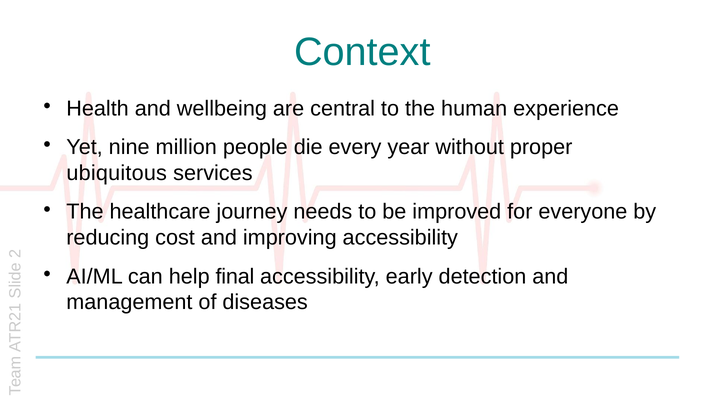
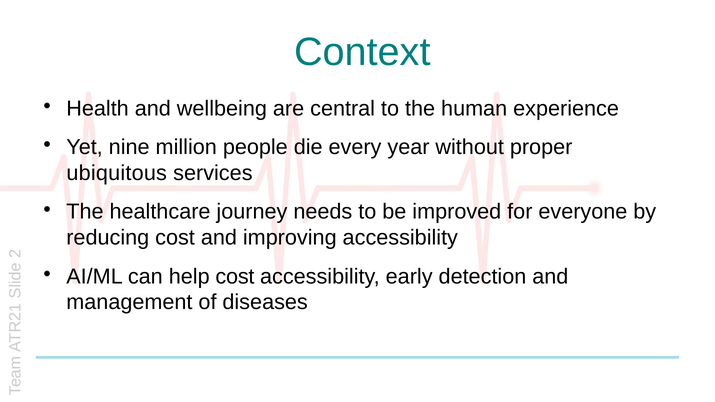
help final: final -> cost (235, 277)
